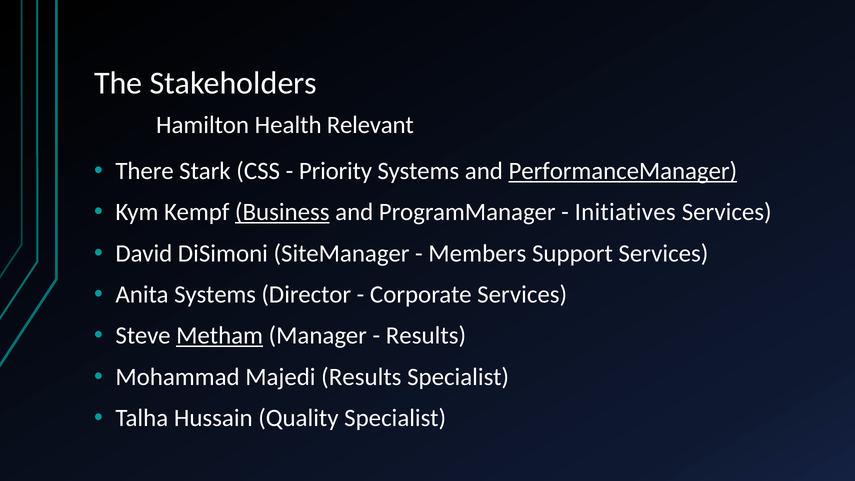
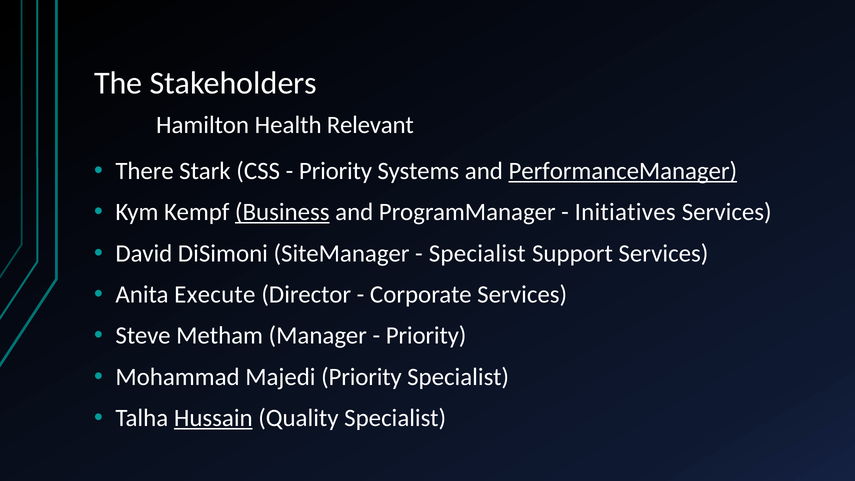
Members: Members -> Specialist (477, 253)
Anita Systems: Systems -> Execute (215, 295)
Metham underline: present -> none (220, 336)
Results: Results -> Priority (426, 336)
Majedi Results: Results -> Priority (361, 377)
Hussain underline: none -> present (213, 418)
